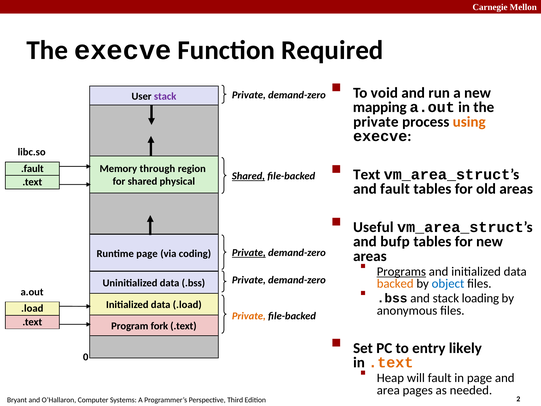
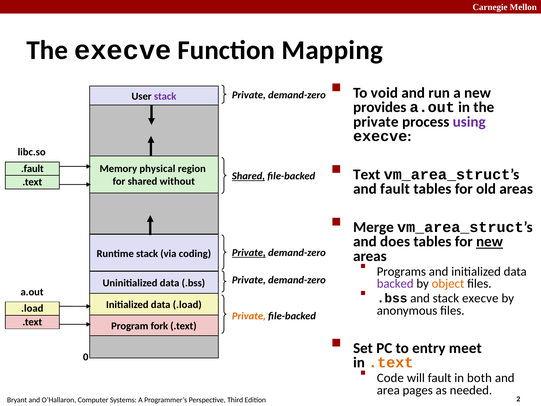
Required: Required -> Mapping (332, 50)
mapping: mapping -> provides (380, 107)
using colour: orange -> purple (469, 122)
through: through -> physical (157, 169)
physical: physical -> without (177, 181)
Useful: Useful -> Merge (373, 227)
bufp: bufp -> does (395, 241)
new underline: none -> present (490, 241)
Runtime page: page -> stack (147, 254)
Programs underline: present -> none (401, 271)
backed colour: orange -> purple (395, 284)
object colour: blue -> orange (448, 284)
stack loading: loading -> execve (480, 298)
likely: likely -> meet (465, 348)
Heap: Heap -> Code (390, 378)
in page: page -> both (479, 378)
